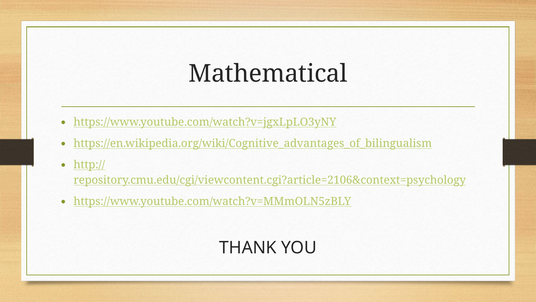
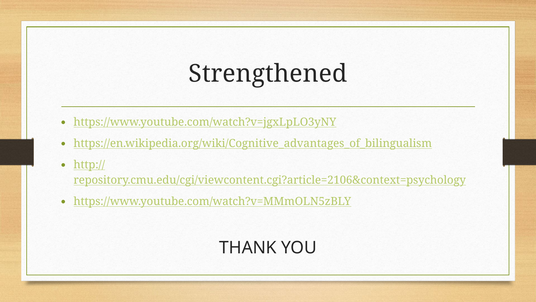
Mathematical: Mathematical -> Strengthened (268, 74)
